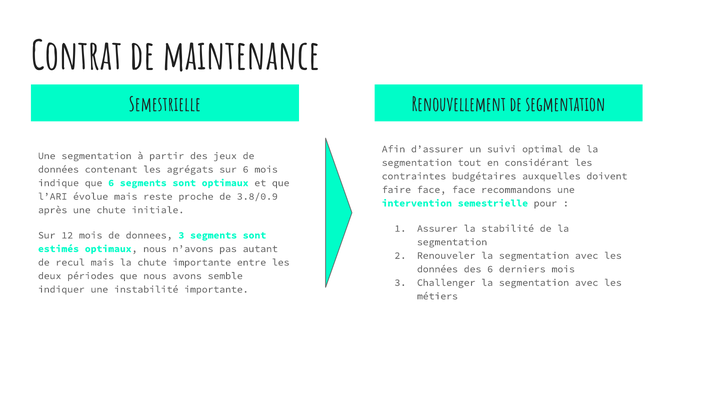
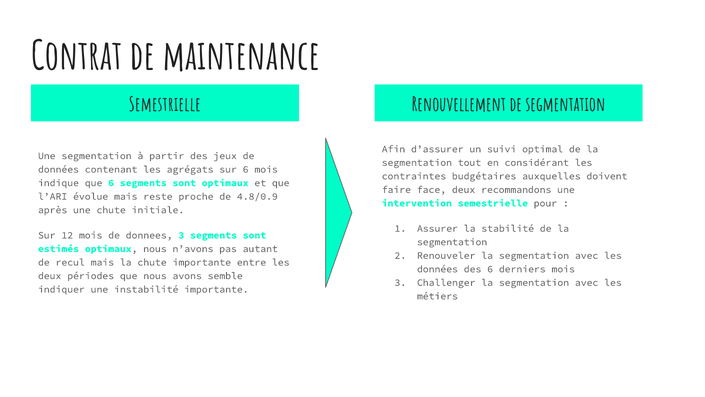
face face: face -> deux (464, 189)
3.8/0.9: 3.8/0.9 -> 4.8/0.9 (257, 196)
